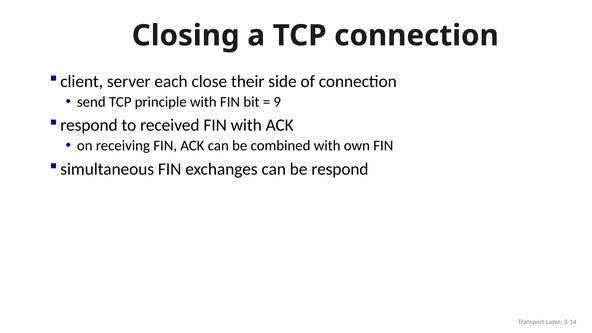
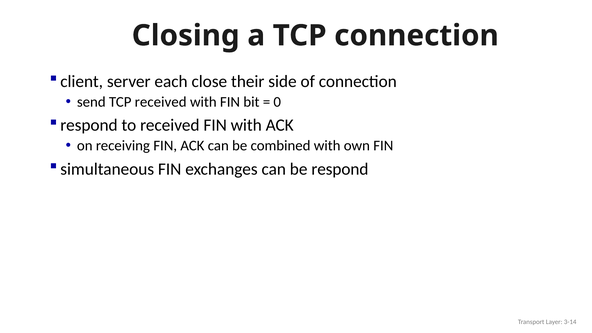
TCP principle: principle -> received (161, 102)
9: 9 -> 0 (277, 102)
